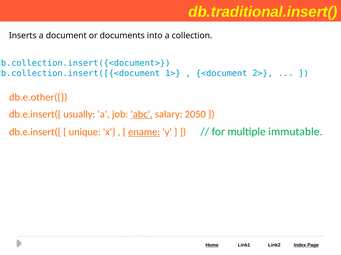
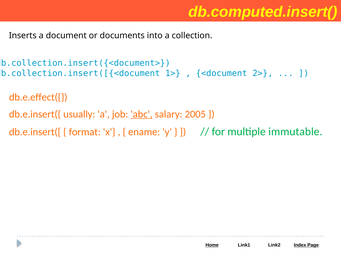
db.traditional.insert(: db.traditional.insert( -> db.computed.insert( (263, 12)
db.e.other({: db.e.other({ -> db.e.effect({ (38, 97)
2050: 2050 -> 2005 (195, 114)
unique: unique -> format (85, 132)
ename underline: present -> none (144, 132)
